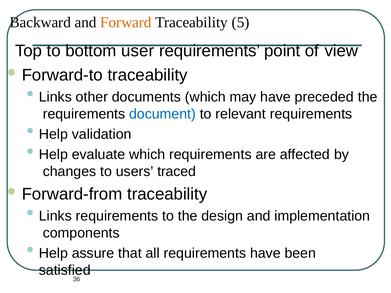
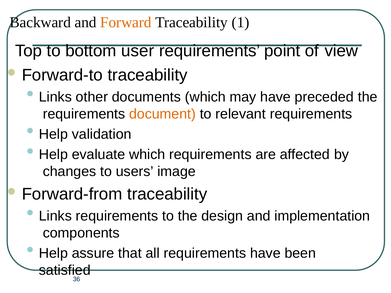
5: 5 -> 1 (241, 22)
document colour: blue -> orange (162, 114)
traced: traced -> image (177, 172)
